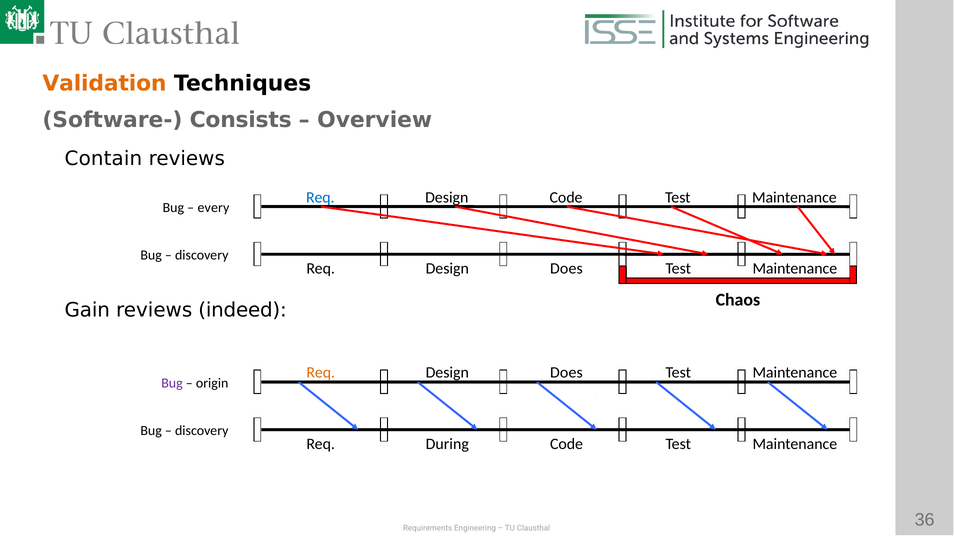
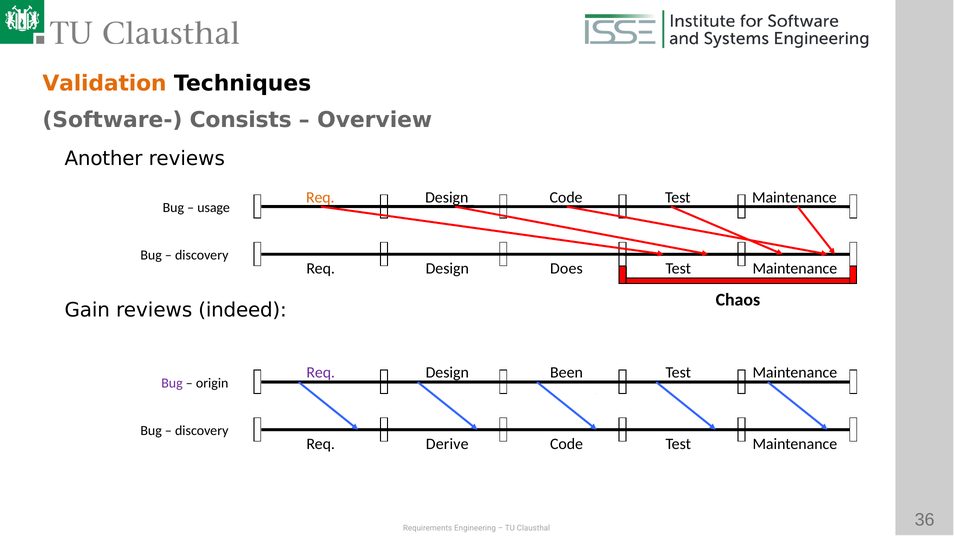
Contain: Contain -> Another (104, 159)
Req colour: blue -> orange (320, 198)
every: every -> usage (214, 208)
Req colour: orange -> purple (321, 373)
Does: Does -> Been (566, 373)
During: During -> Derive (447, 444)
